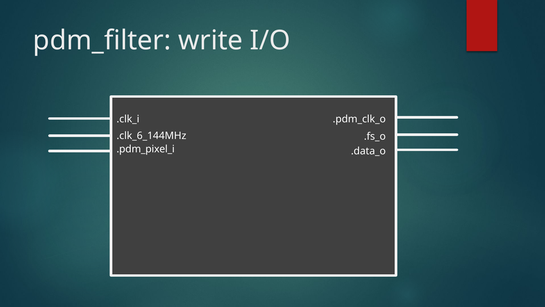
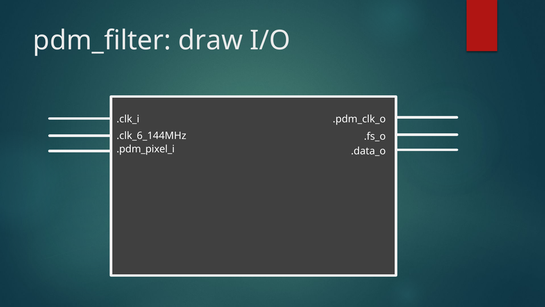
write: write -> draw (211, 41)
